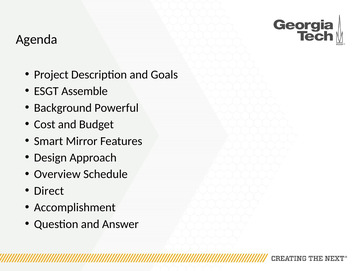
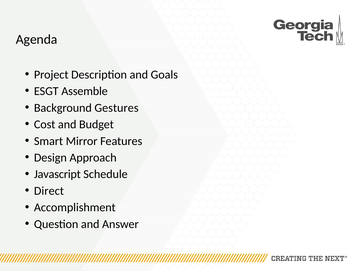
Powerful: Powerful -> Gestures (117, 108)
Overview: Overview -> Javascript (57, 174)
